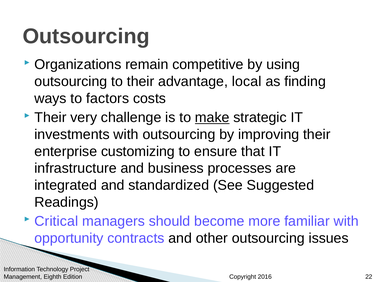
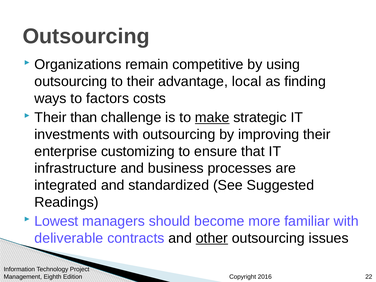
very: very -> than (84, 117)
Critical: Critical -> Lowest (56, 221)
opportunity: opportunity -> deliverable (69, 238)
other underline: none -> present (212, 238)
